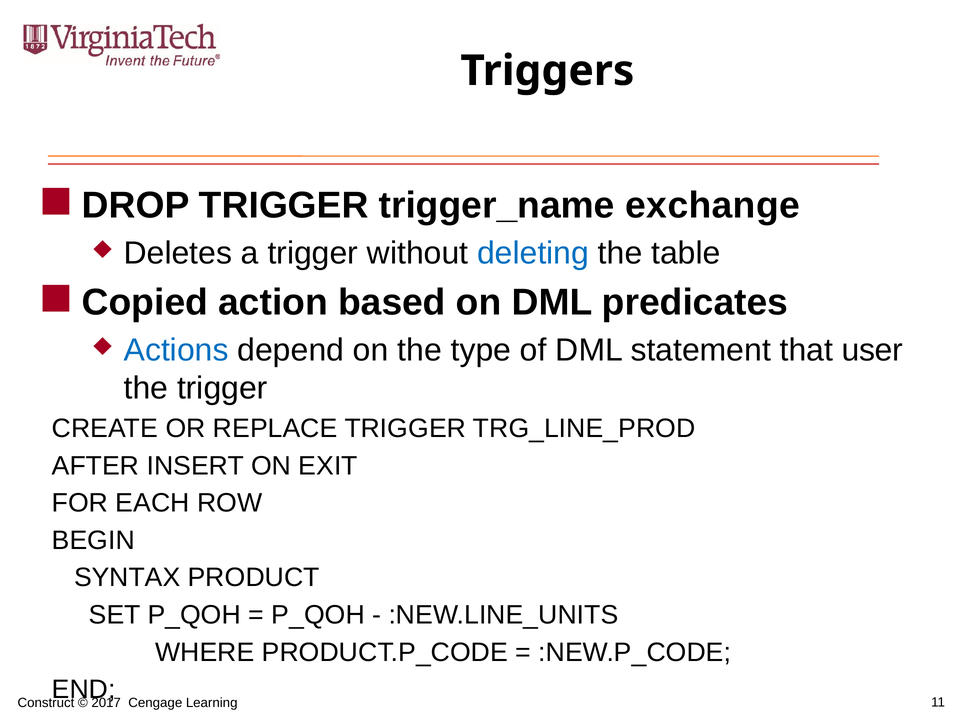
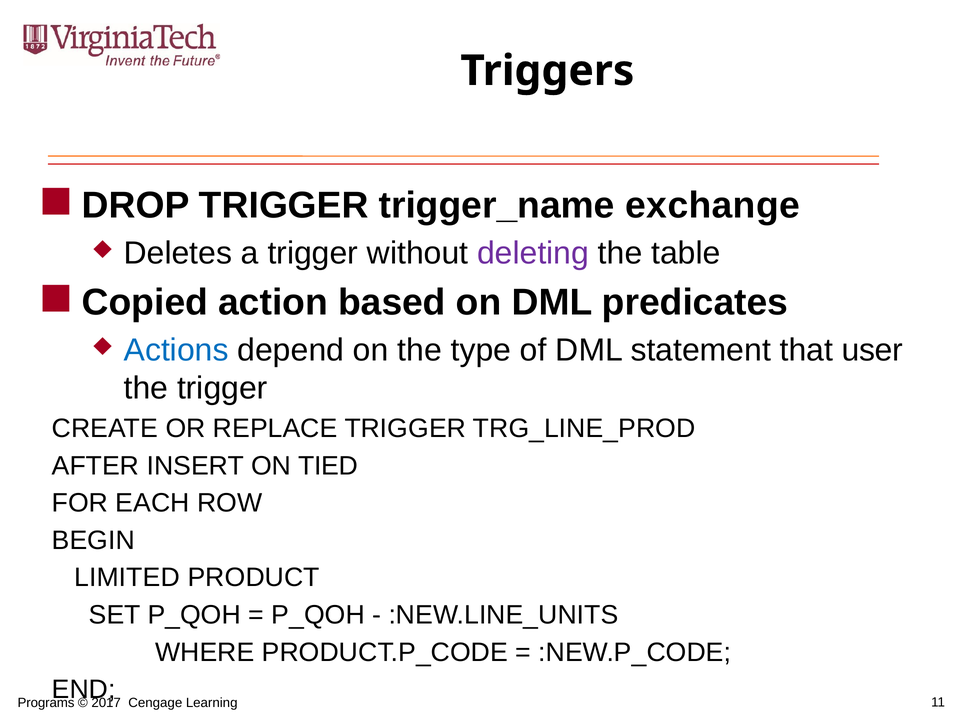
deleting colour: blue -> purple (533, 253)
EXIT: EXIT -> TIED (328, 466)
SYNTAX: SYNTAX -> LIMITED (127, 578)
Construct: Construct -> Programs (46, 703)
